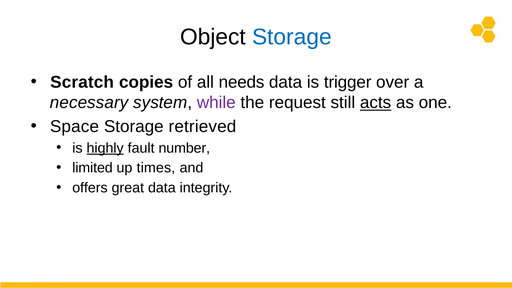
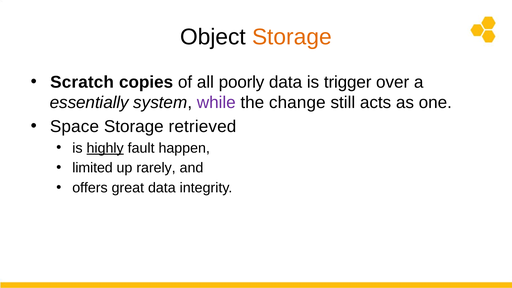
Storage colour: blue -> orange (292, 37)
needs: needs -> poorly (242, 82)
necessary: necessary -> essentially (89, 103)
request: request -> change (297, 103)
acts underline: present -> none (376, 103)
number: number -> happen (184, 148)
times: times -> rarely (156, 168)
